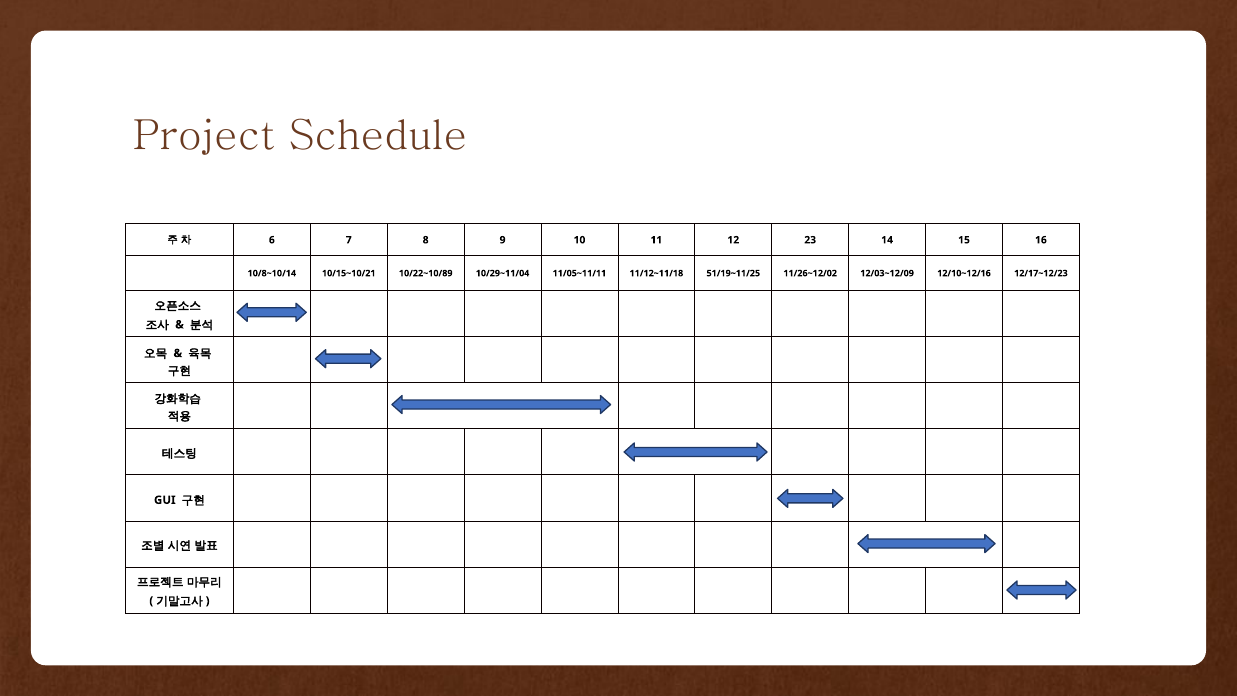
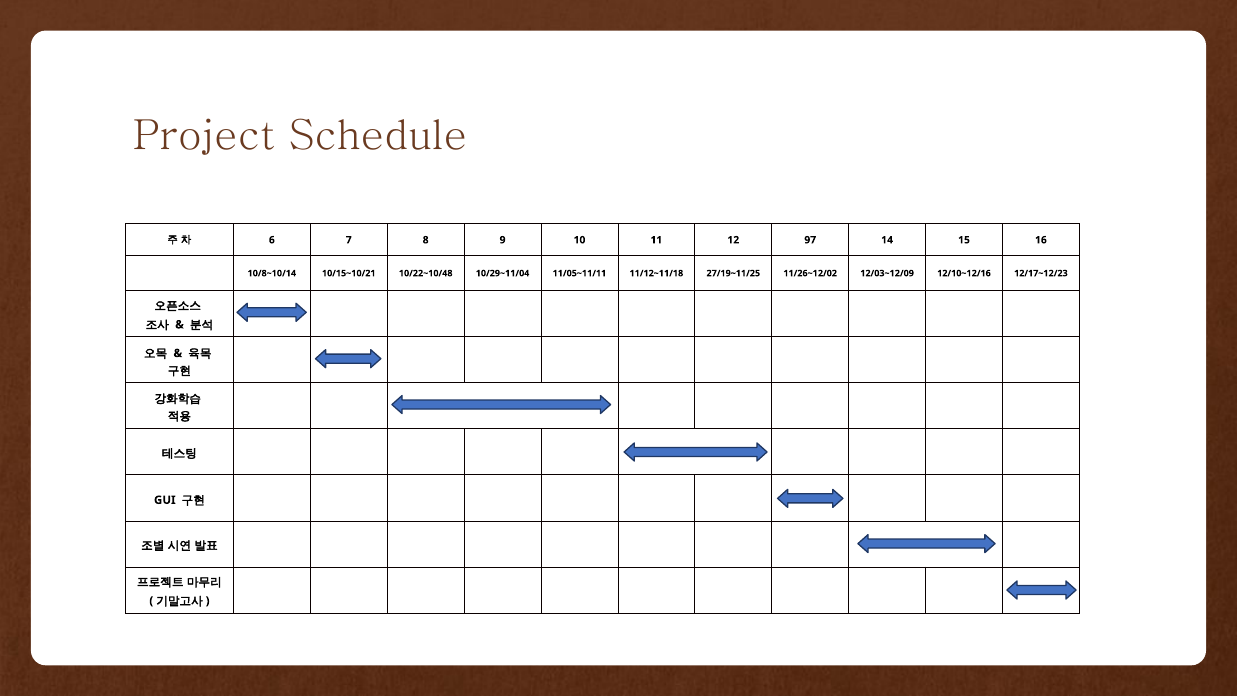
23: 23 -> 97 (810, 240)
10/22~10/89: 10/22~10/89 -> 10/22~10/48 (426, 273)
51/19~11/25: 51/19~11/25 -> 27/19~11/25 (733, 273)
